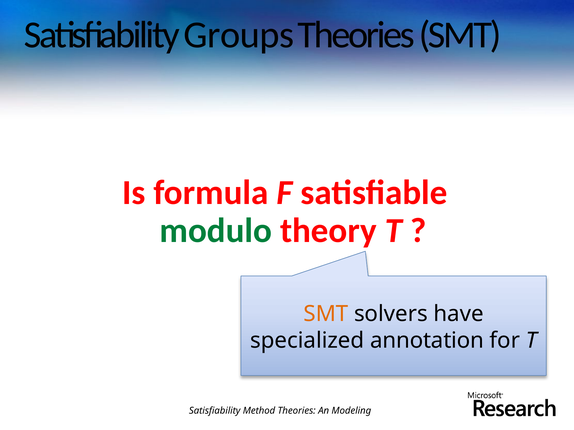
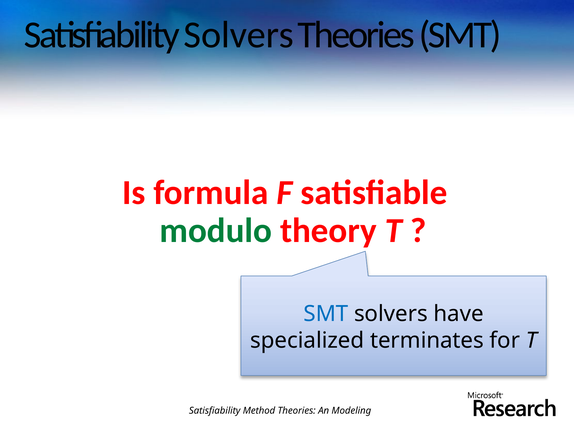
Satisfiability Groups: Groups -> Solvers (239, 35)
SMT colour: orange -> blue (326, 314)
annotation: annotation -> terminates (427, 341)
